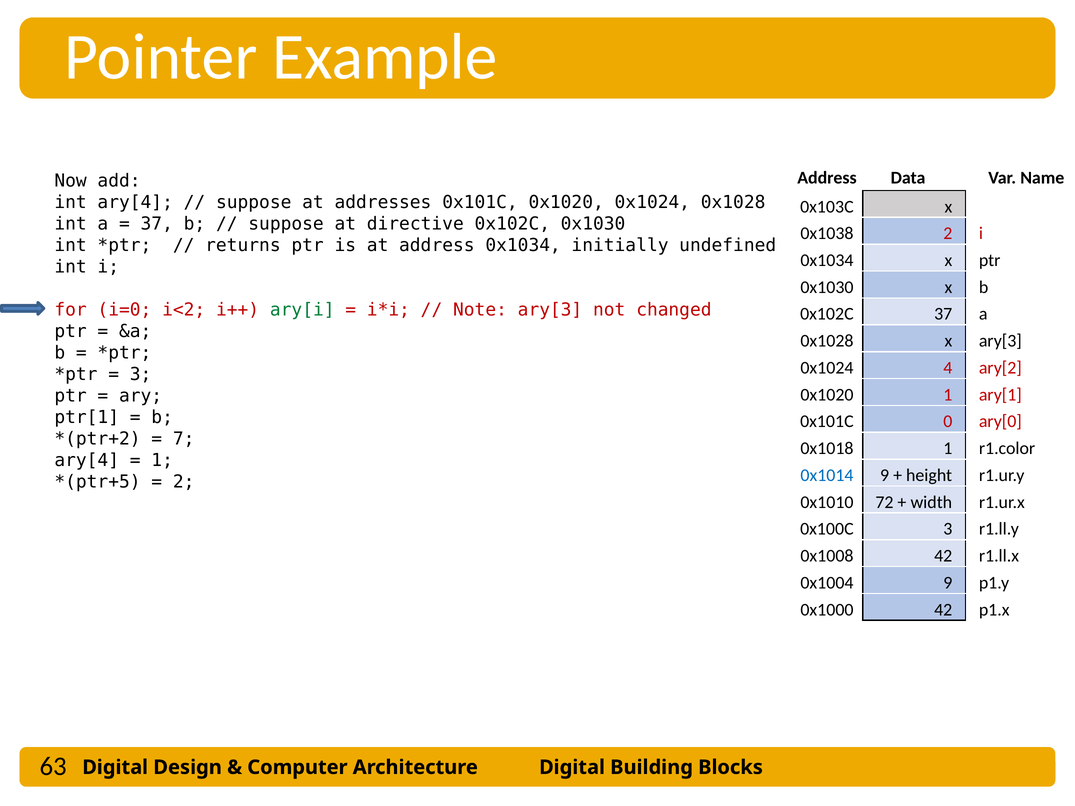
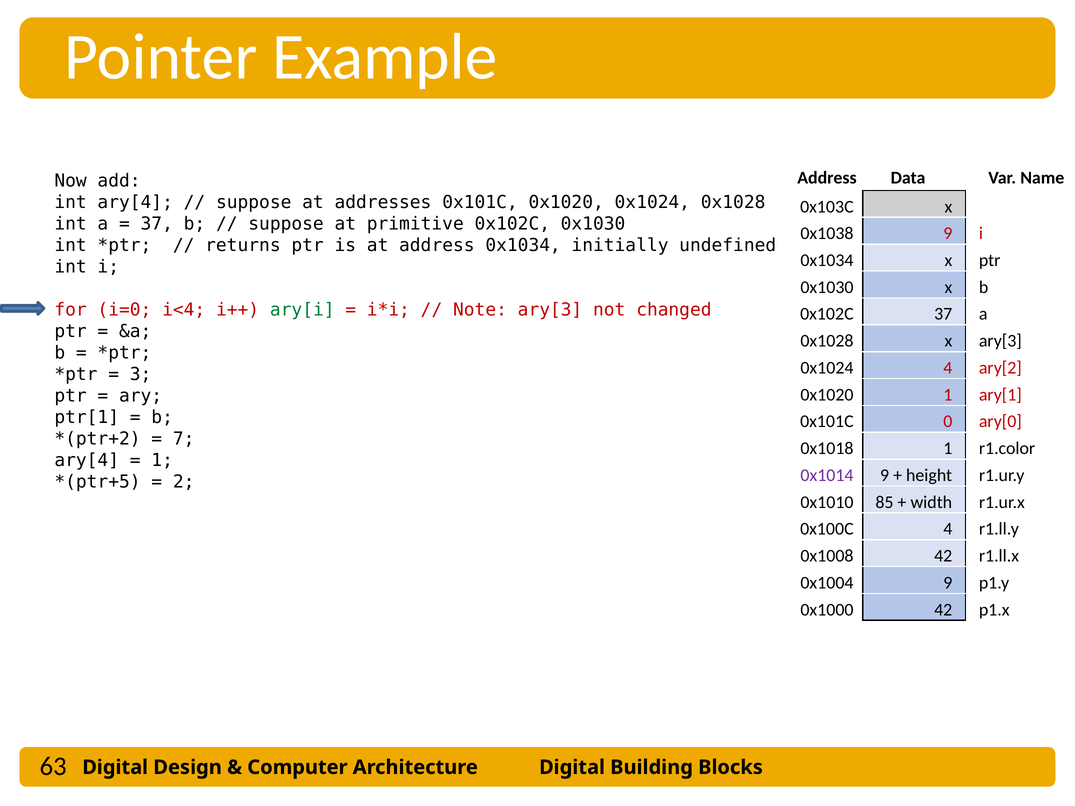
directive: directive -> primitive (415, 224)
0x1038 2: 2 -> 9 (948, 234)
i<2: i<2 -> i<4 (184, 310)
0x1014 colour: blue -> purple (827, 475)
72: 72 -> 85 (884, 502)
0x100C 3: 3 -> 4 (948, 529)
